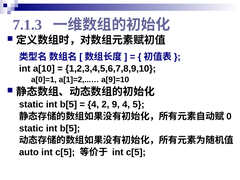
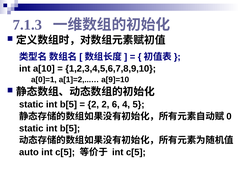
4: 4 -> 2 (93, 104)
9: 9 -> 6 (116, 104)
